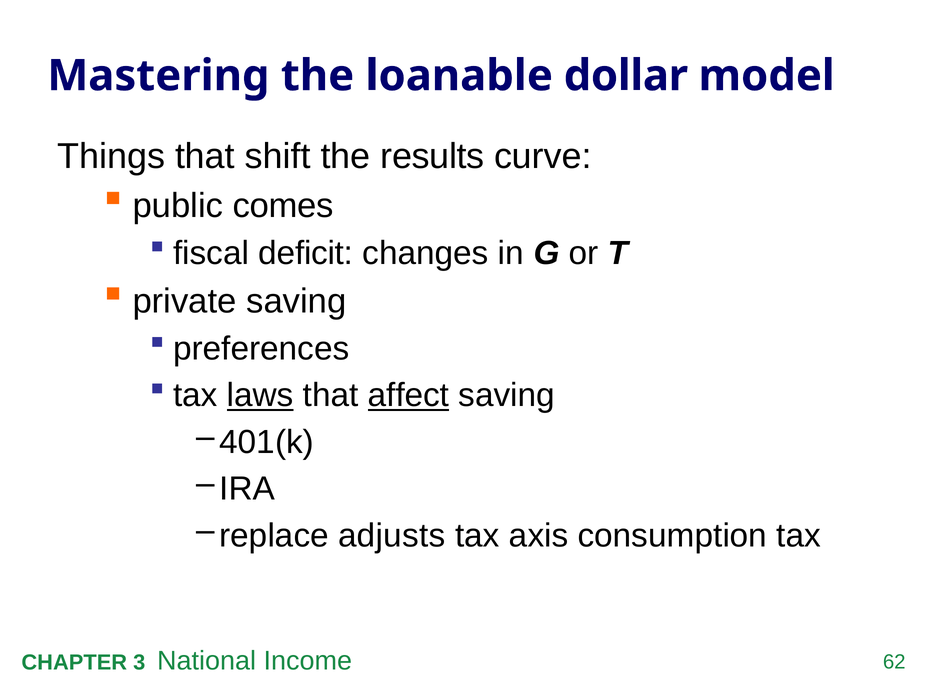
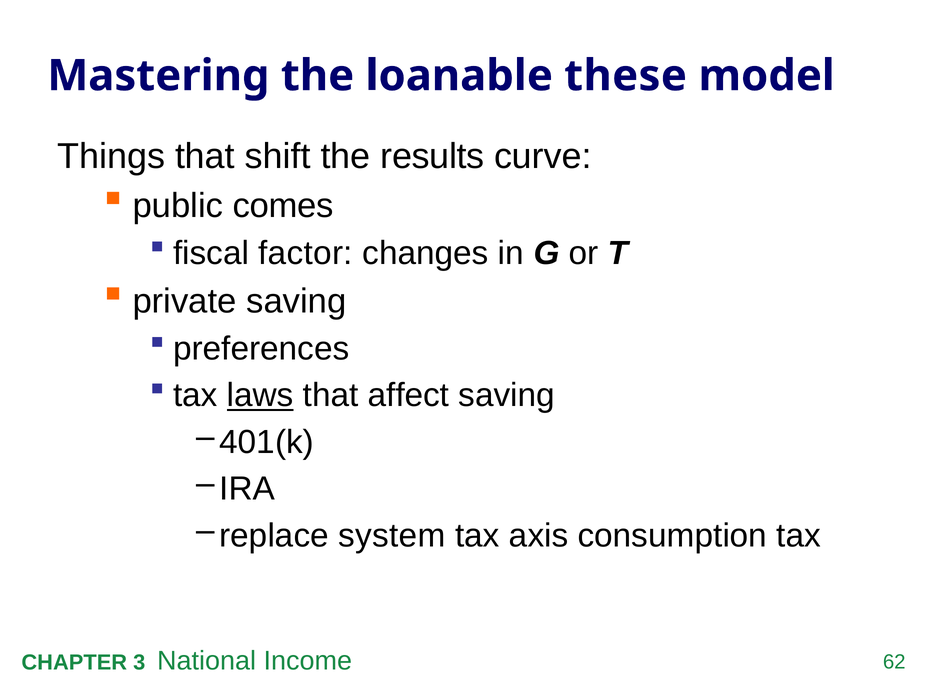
dollar: dollar -> these (626, 76)
deficit: deficit -> factor (306, 253)
affect underline: present -> none (408, 395)
adjusts: adjusts -> system (392, 535)
